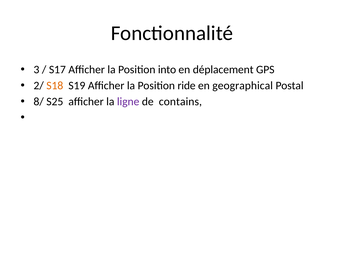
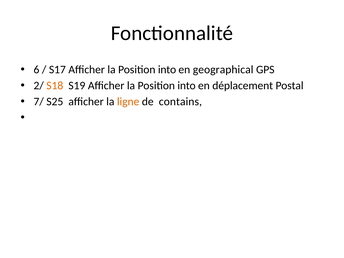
3: 3 -> 6 (36, 70)
déplacement: déplacement -> geographical (223, 70)
ride: ride -> into (187, 86)
geographical: geographical -> déplacement (243, 86)
8/: 8/ -> 7/ (39, 102)
ligne colour: purple -> orange (128, 102)
